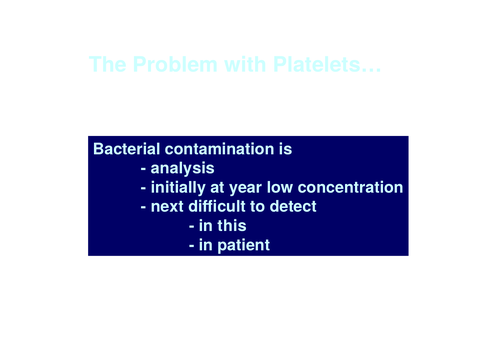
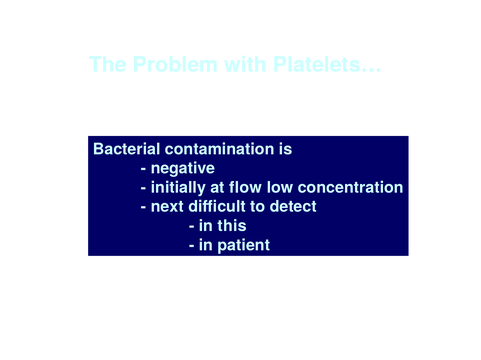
analysis: analysis -> negative (183, 169)
year: year -> flow (246, 188)
